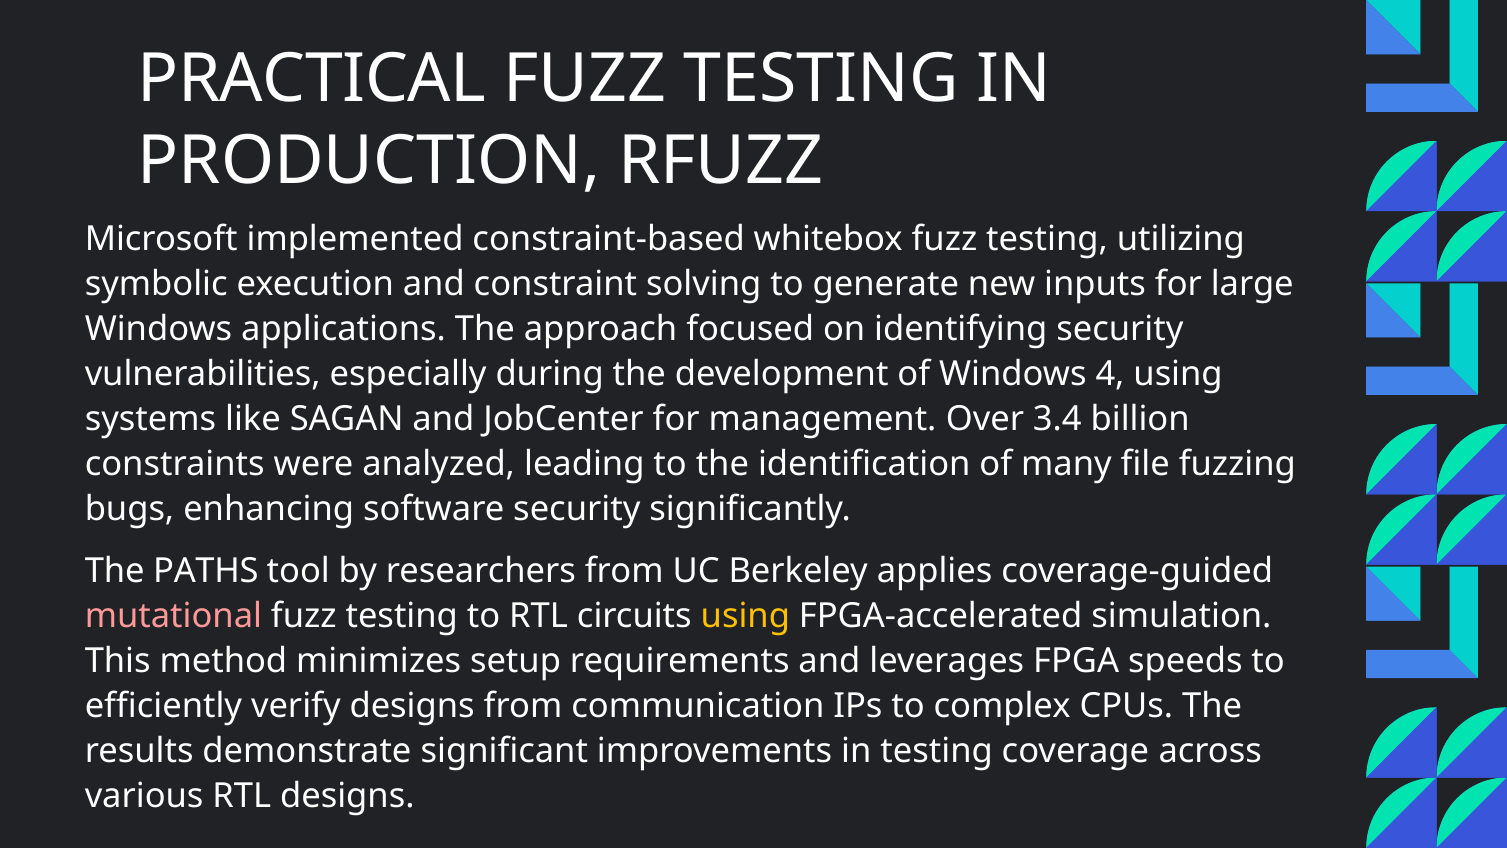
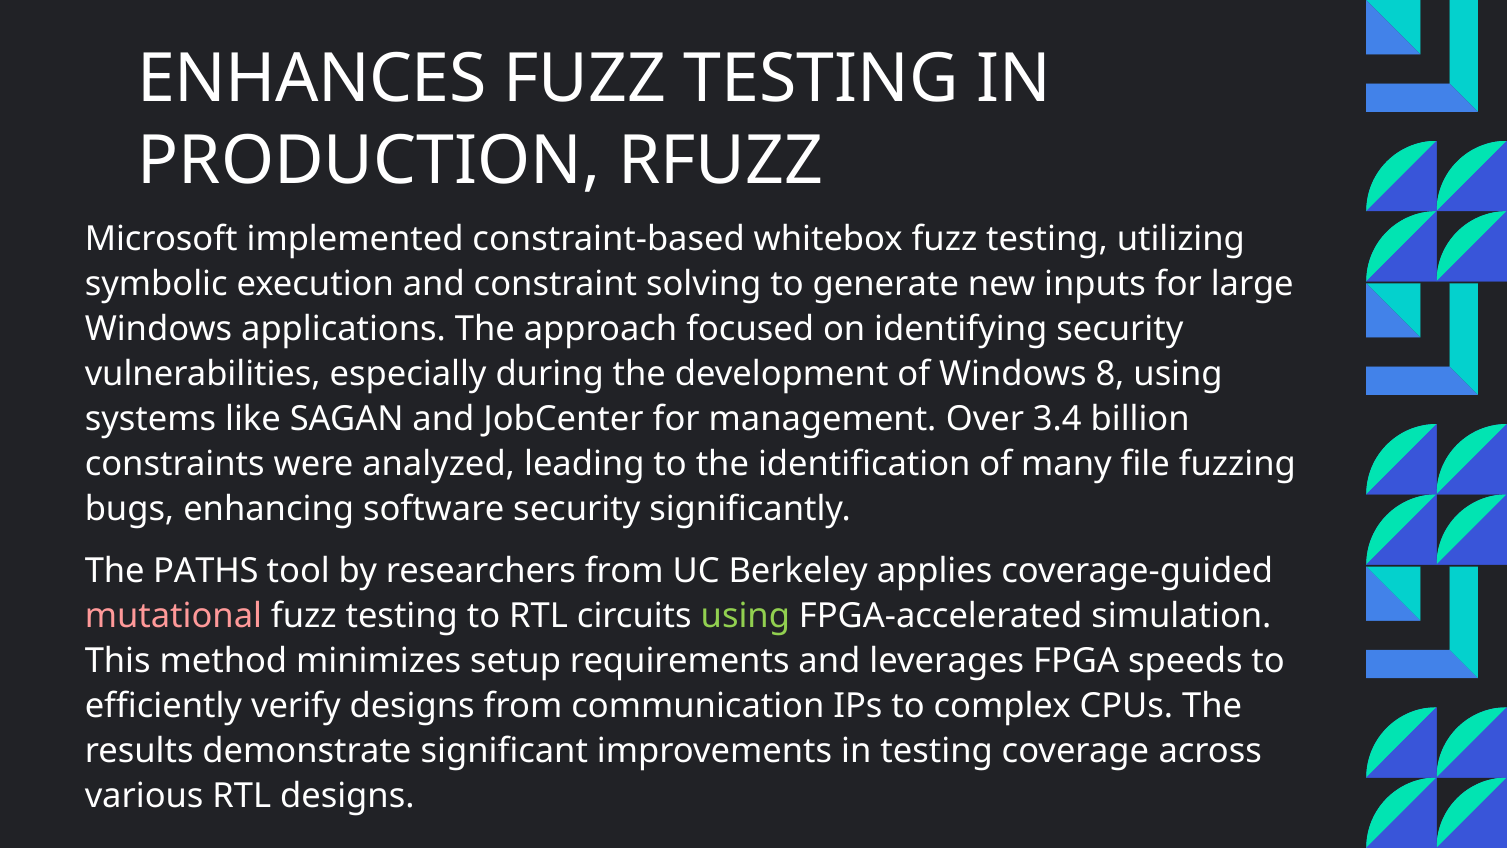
PRACTICAL: PRACTICAL -> ENHANCES (312, 79)
4: 4 -> 8 (1110, 374)
using colour: yellow -> light green (745, 616)
